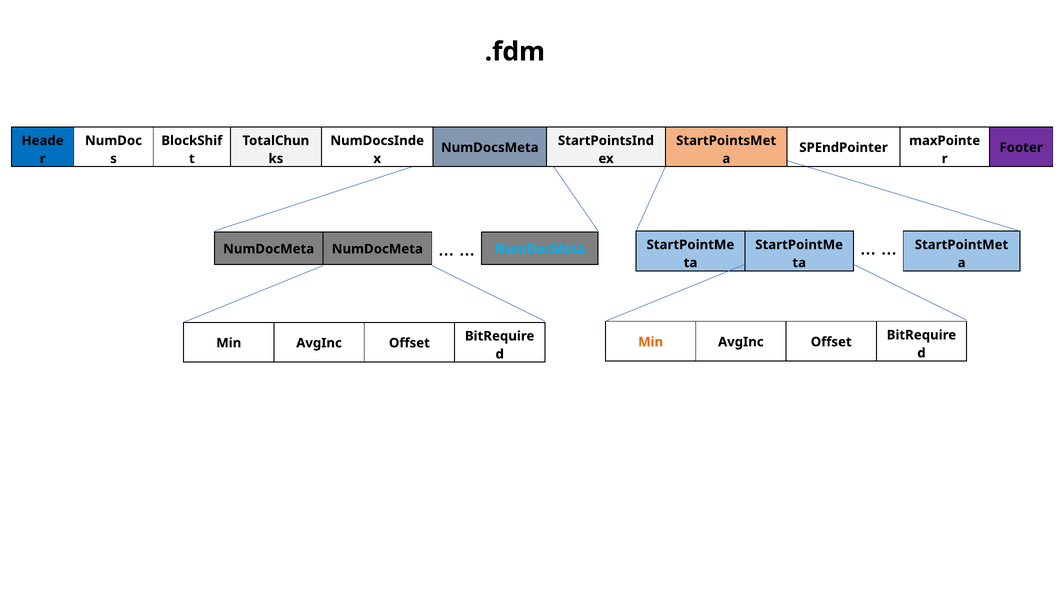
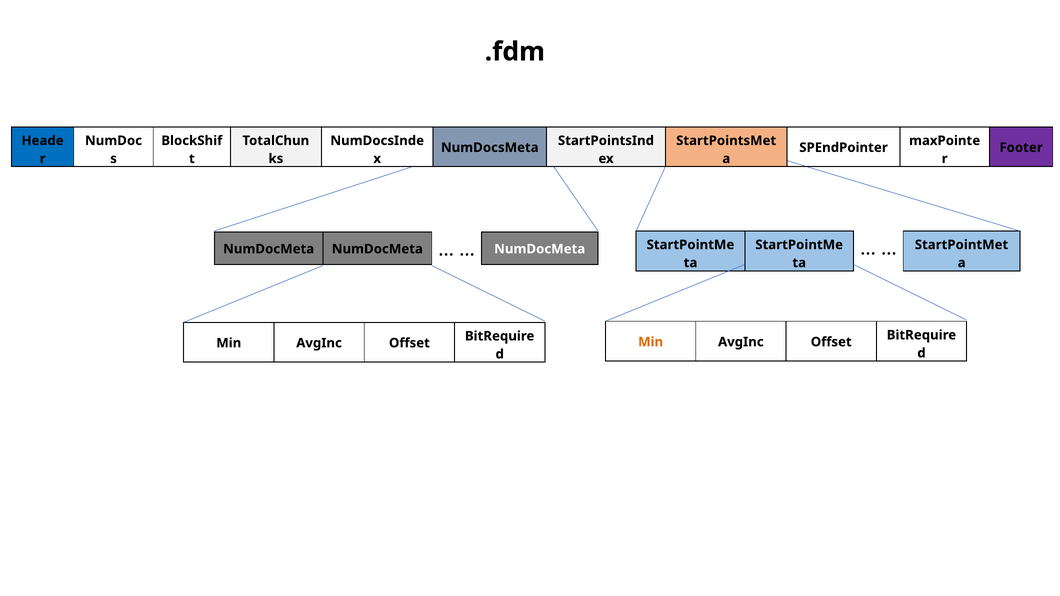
NumDocMeta colour: light blue -> white (540, 249)
